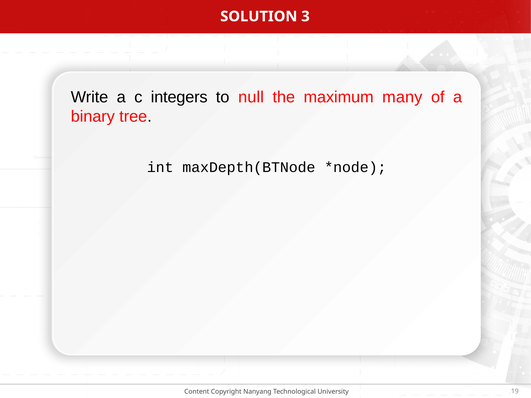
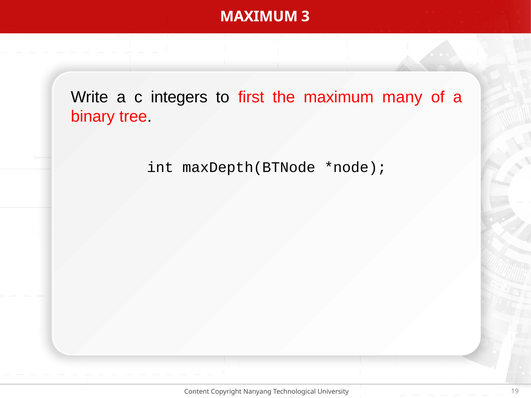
SOLUTION: SOLUTION -> MAXIMUM (259, 16)
null: null -> first (251, 97)
